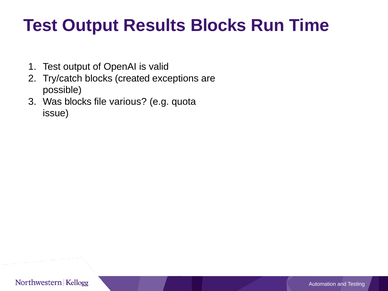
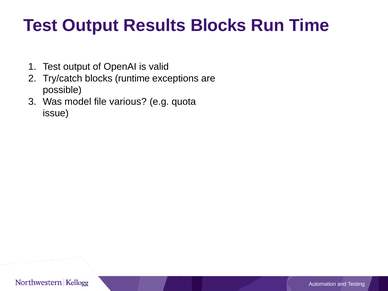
created: created -> runtime (132, 78)
Was blocks: blocks -> model (78, 102)
